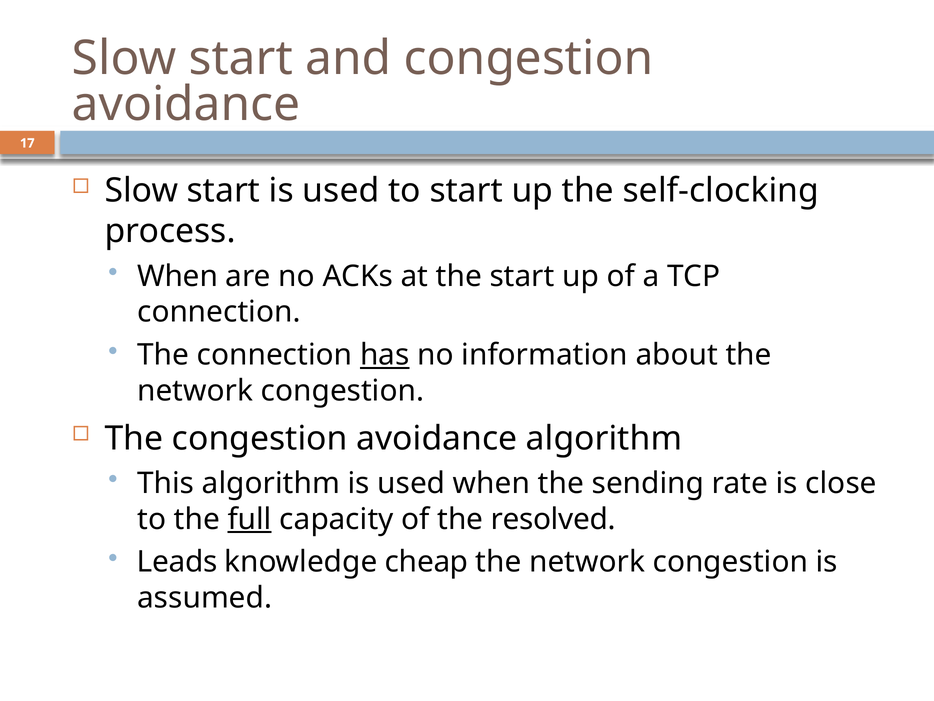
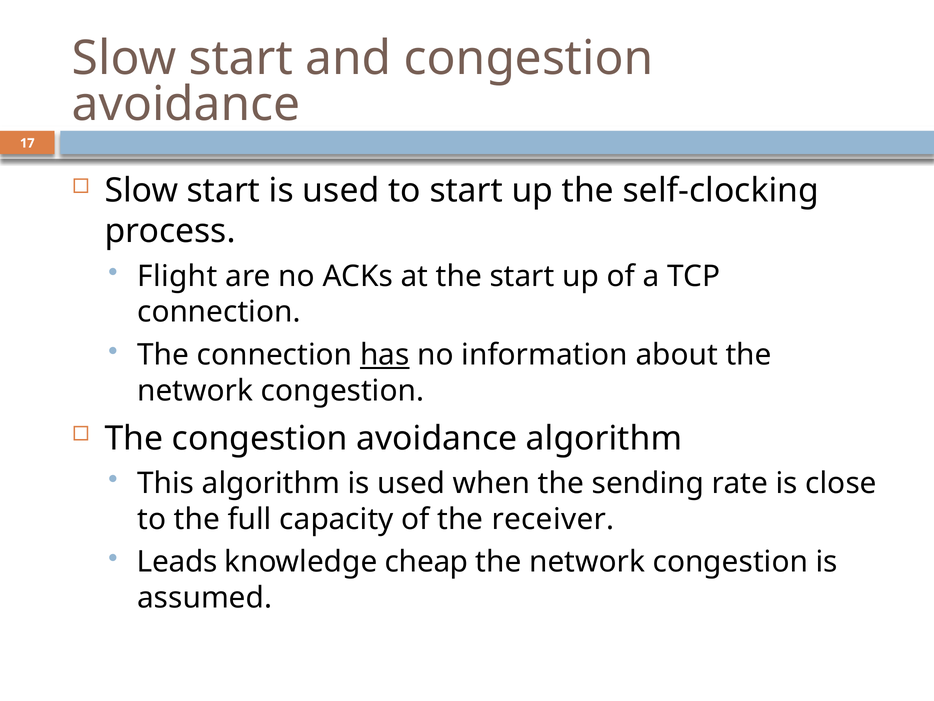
When: When -> Flight (177, 276)
full underline: present -> none (250, 519)
resolved: resolved -> receiver (553, 519)
